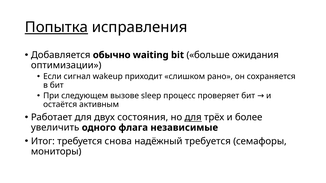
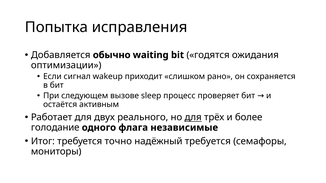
Попытка underline: present -> none (56, 27)
больше: больше -> годятся (208, 55)
состояния: состояния -> реального (143, 118)
увеличить: увеличить -> голодание (55, 128)
снова: снова -> точно (118, 141)
